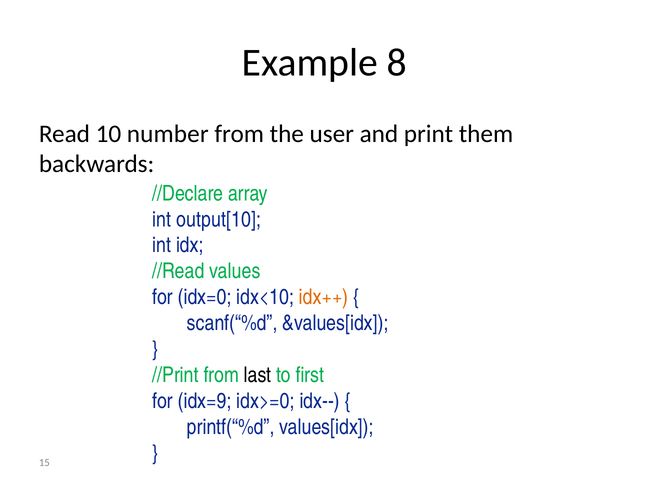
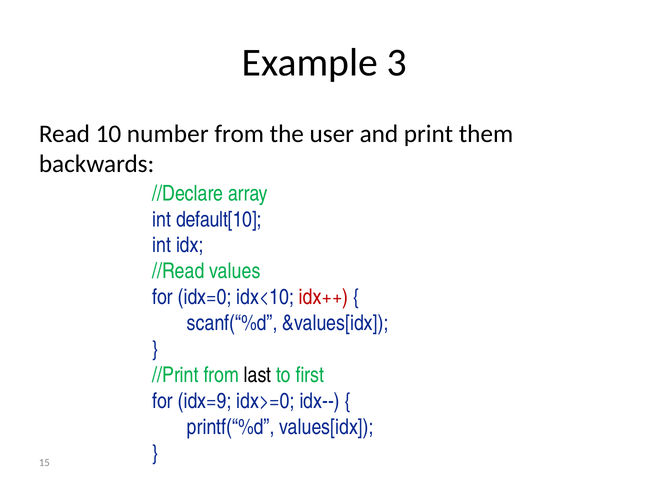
8: 8 -> 3 (397, 63)
output[10: output[10 -> default[10 (219, 219)
idx++ colour: orange -> red (324, 297)
